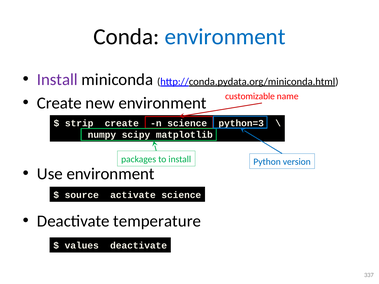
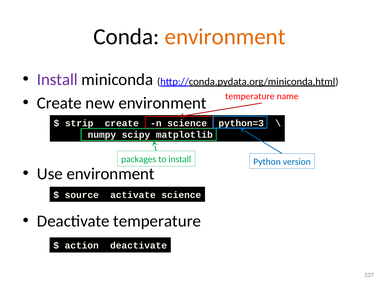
environment colour: blue -> orange (225, 37)
customizable: customizable -> temperature (250, 96)
values: values -> action (82, 246)
